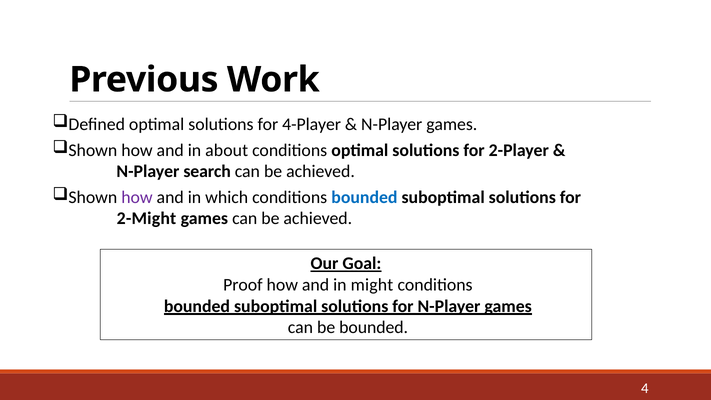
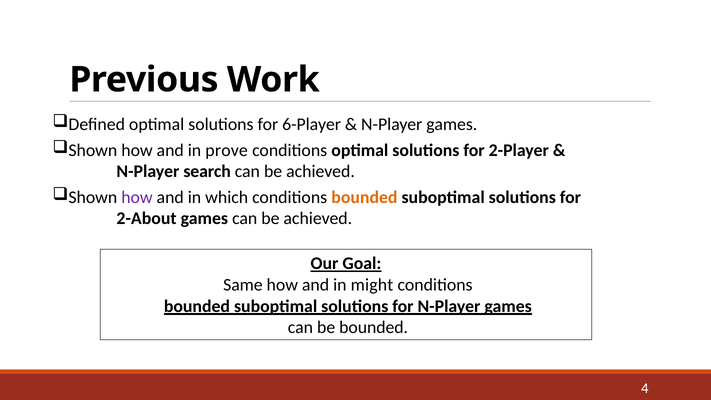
4-Player: 4-Player -> 6-Player (312, 124)
about: about -> prove (227, 150)
bounded colour: blue -> orange (364, 197)
2-Might: 2-Might -> 2-About (147, 219)
Proof: Proof -> Same (243, 285)
